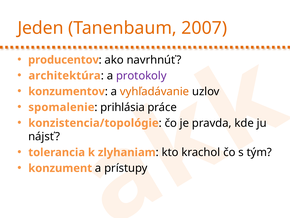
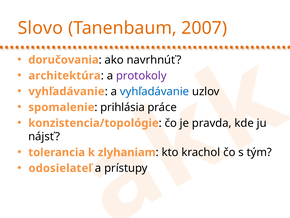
Jeden: Jeden -> Slovo (40, 28)
producentov: producentov -> doručovania (63, 60)
konzumentov: konzumentov -> vyhľadávanie (67, 91)
vyhľadávanie colour: orange -> blue (155, 91)
konzument: konzument -> odosielateľ (60, 168)
